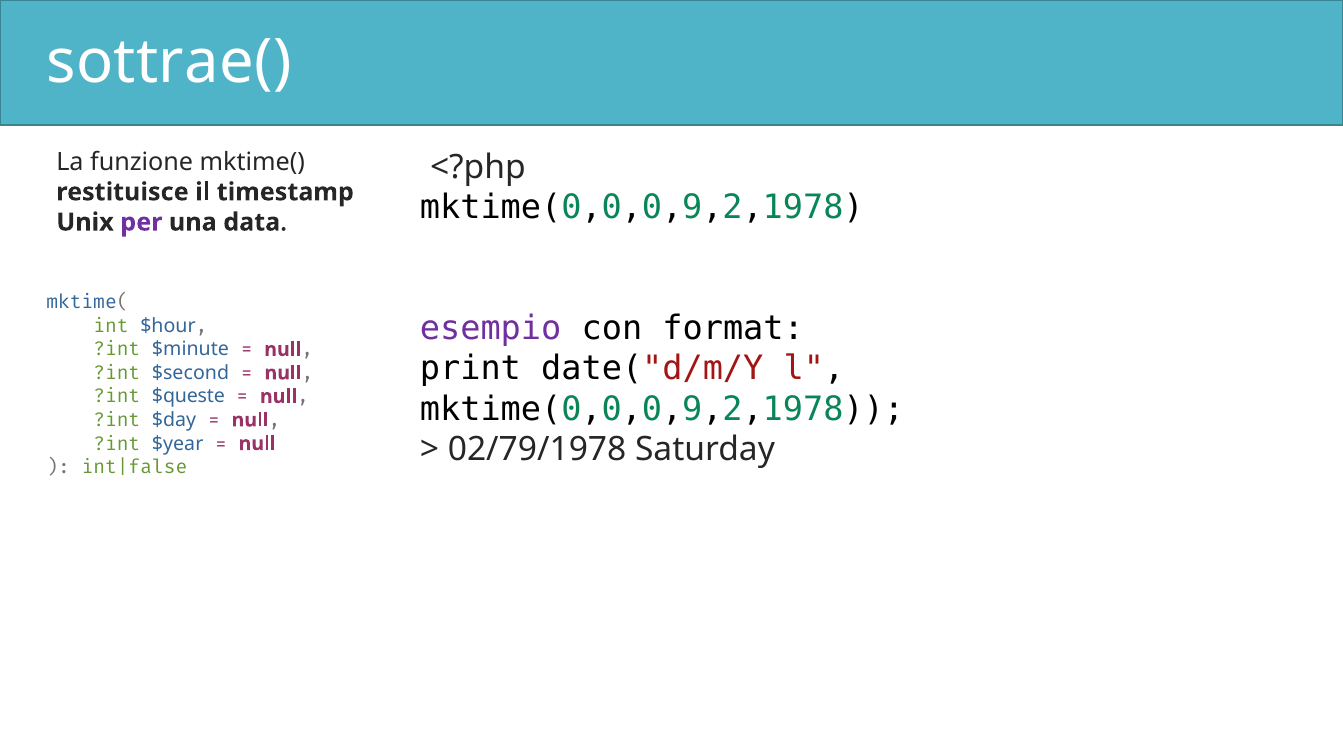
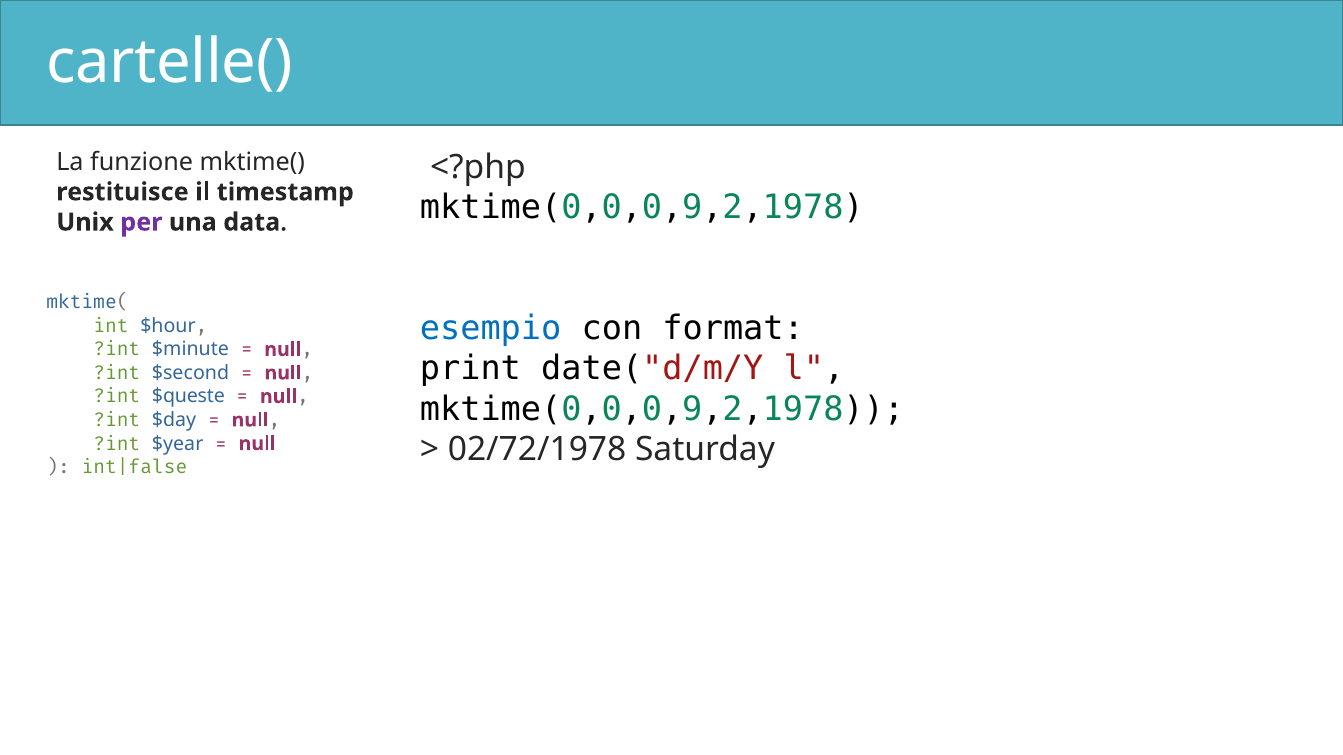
sottrae(: sottrae( -> cartelle( (170, 62)
esempio colour: purple -> blue (491, 329)
02/79/1978: 02/79/1978 -> 02/72/1978 (537, 450)
